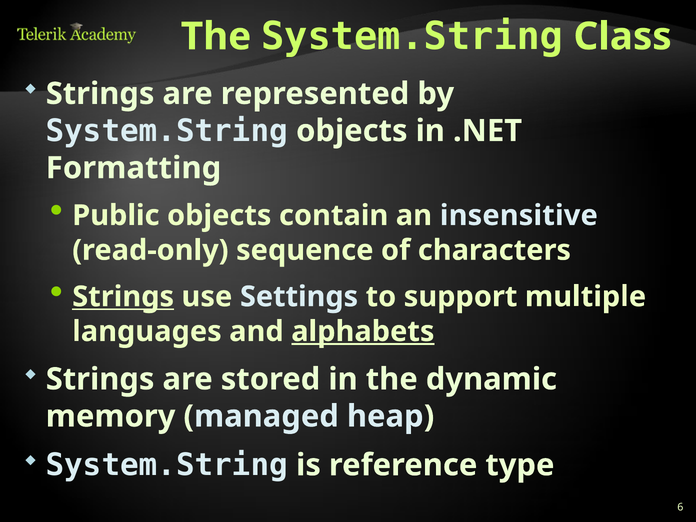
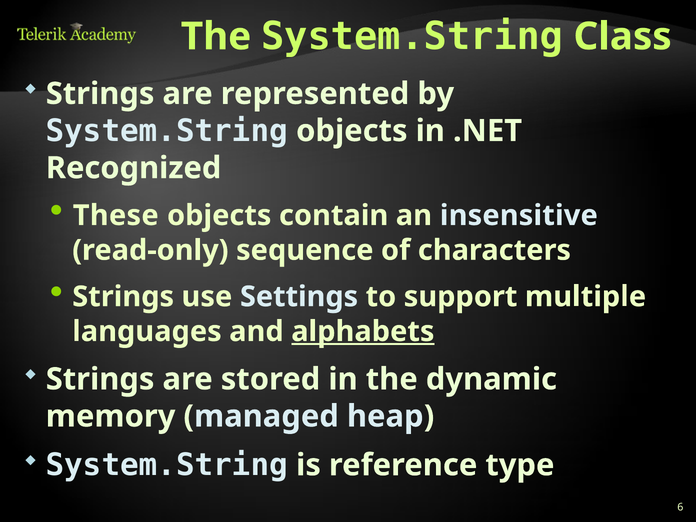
Formatting: Formatting -> Recognized (134, 168)
Public: Public -> These (116, 215)
Strings underline: present -> none (123, 297)
